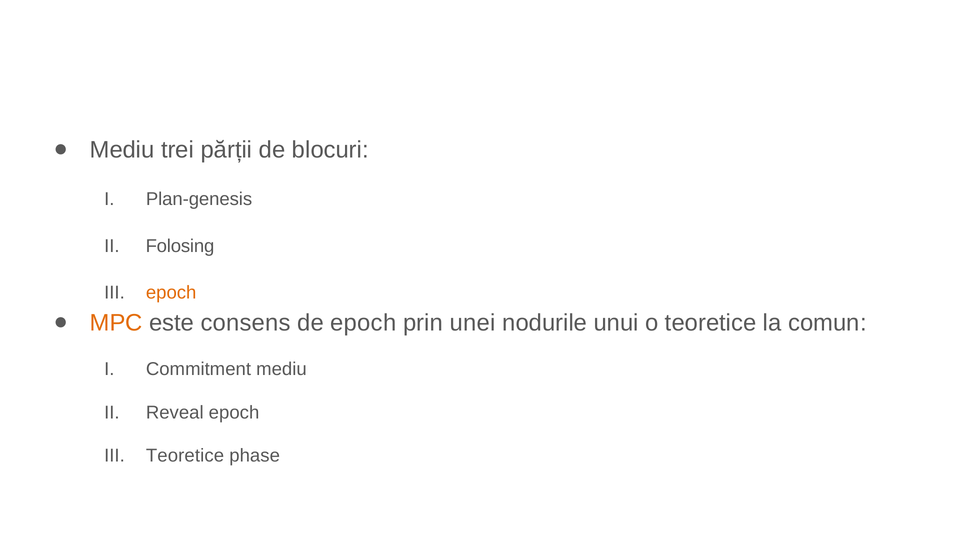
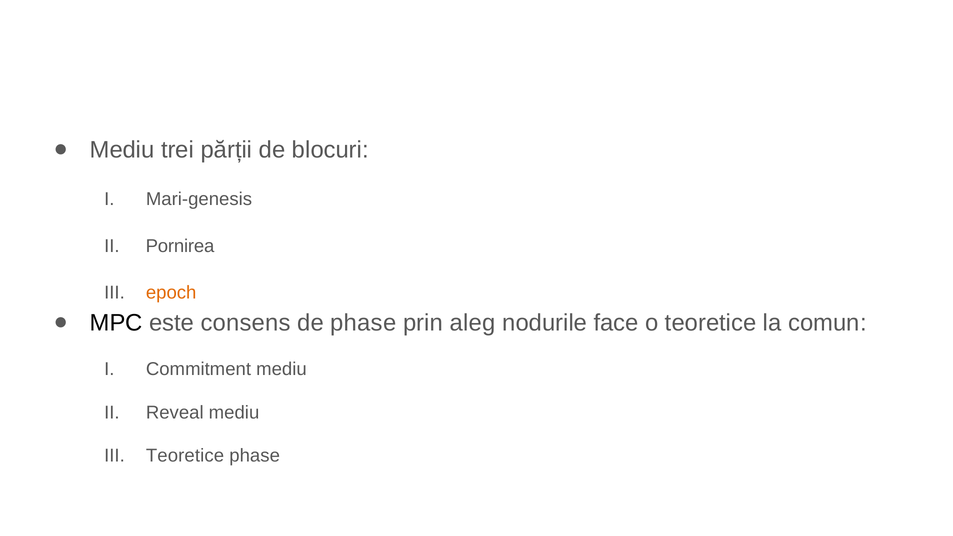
Plan-genesis: Plan-genesis -> Mari-genesis (199, 199)
Folosing: Folosing -> Pornirea (180, 246)
MPC colour: orange -> black (116, 323)
de epoch: epoch -> phase (363, 323)
unei: unei -> aleg (472, 323)
unui: unui -> face (616, 323)
Reveal epoch: epoch -> mediu (234, 412)
